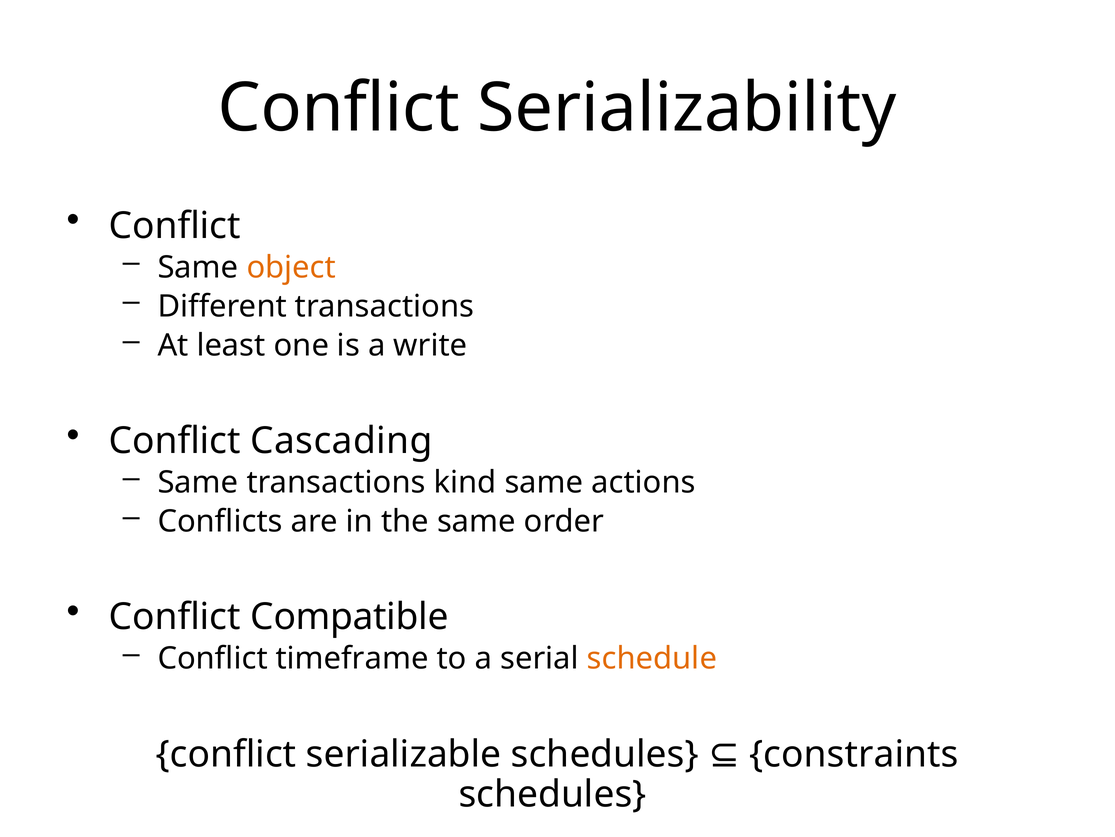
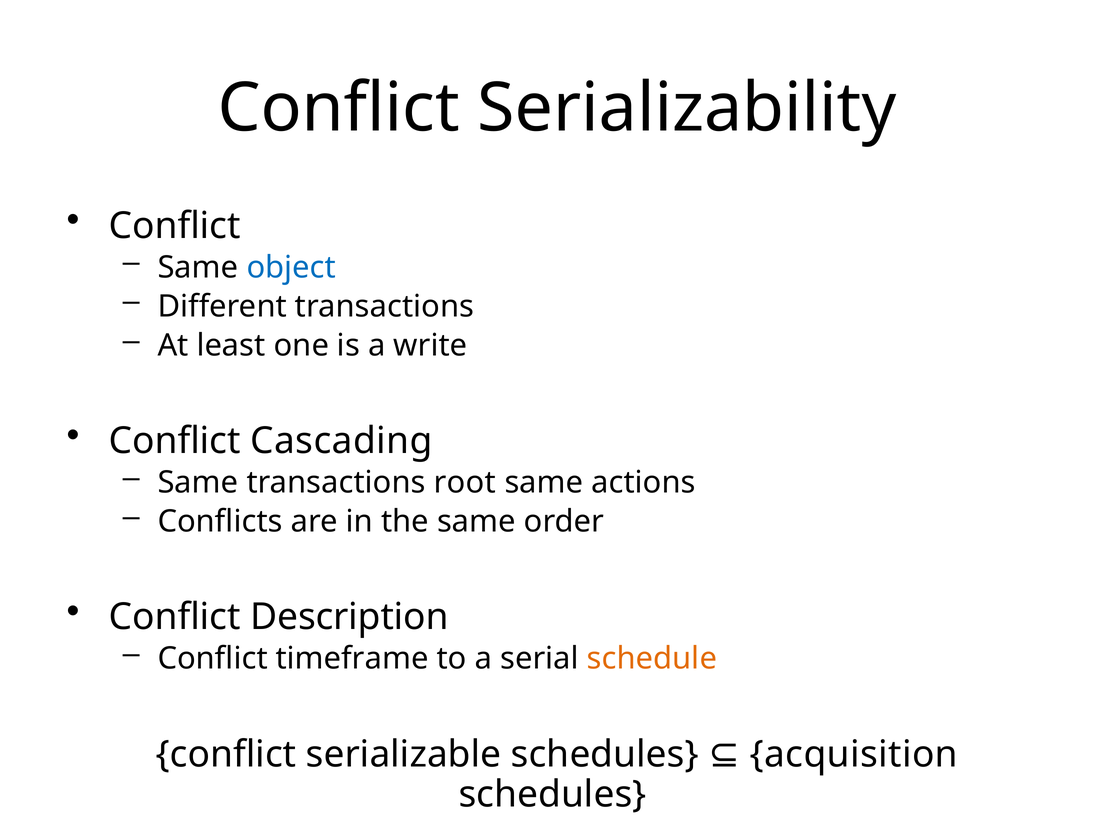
object colour: orange -> blue (291, 267)
kind: kind -> root (465, 482)
Compatible: Compatible -> Description (349, 617)
constraints: constraints -> acquisition (854, 754)
